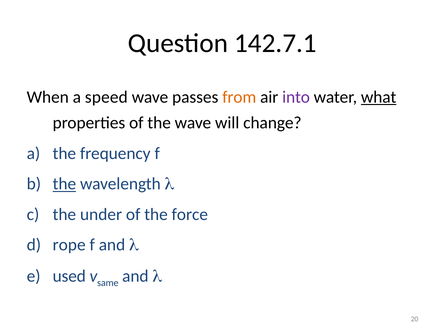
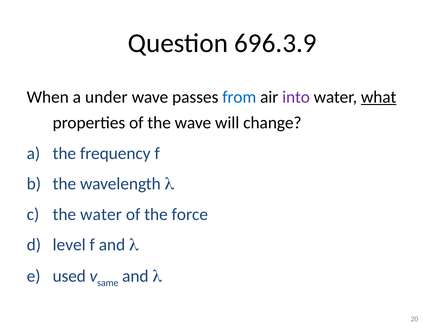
142.7.1: 142.7.1 -> 696.3.9 (275, 43)
speed: speed -> under (106, 97)
from colour: orange -> blue (239, 97)
the underline: present -> none (64, 184)
the under: under -> water (101, 214)
rope: rope -> level (69, 245)
